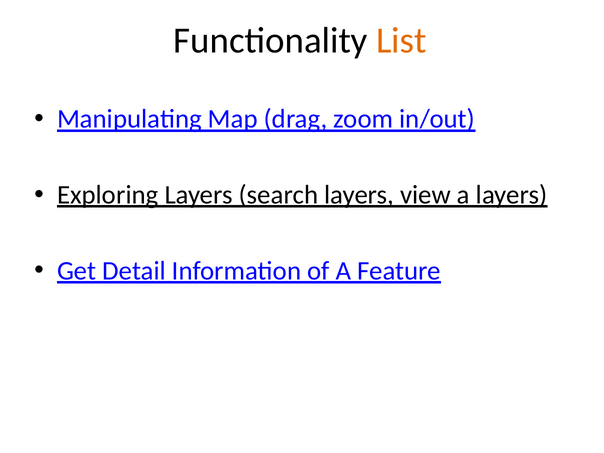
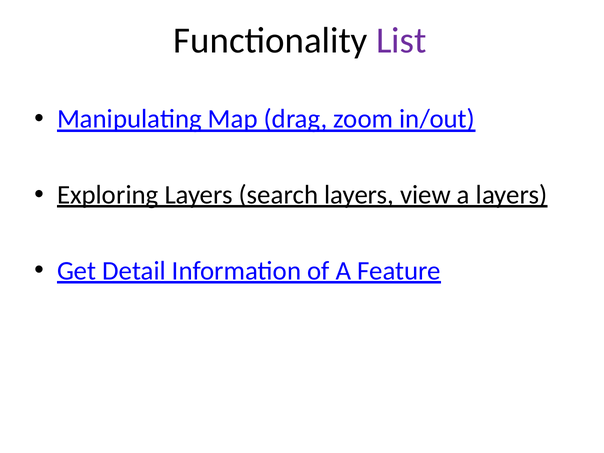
List colour: orange -> purple (401, 40)
